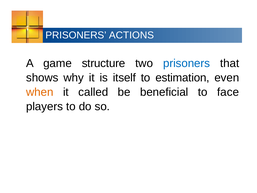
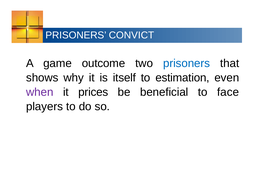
ACTIONS: ACTIONS -> CONVICT (131, 35)
structure: structure -> outcome (104, 63)
when colour: orange -> purple (40, 92)
called: called -> prices (93, 92)
